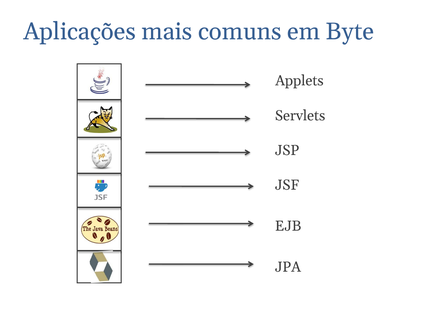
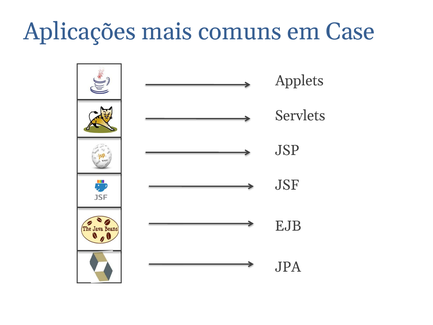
Byte: Byte -> Case (350, 32)
